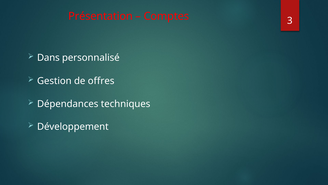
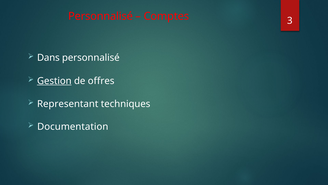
Présentation: Présentation -> Personnalisé (100, 16)
Gestion underline: none -> present (54, 81)
Dépendances: Dépendances -> Representant (68, 104)
Développement: Développement -> Documentation (73, 126)
